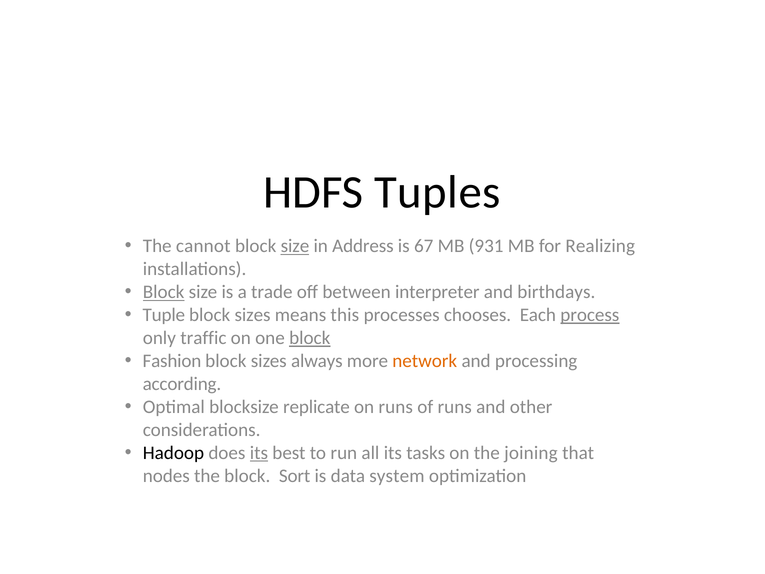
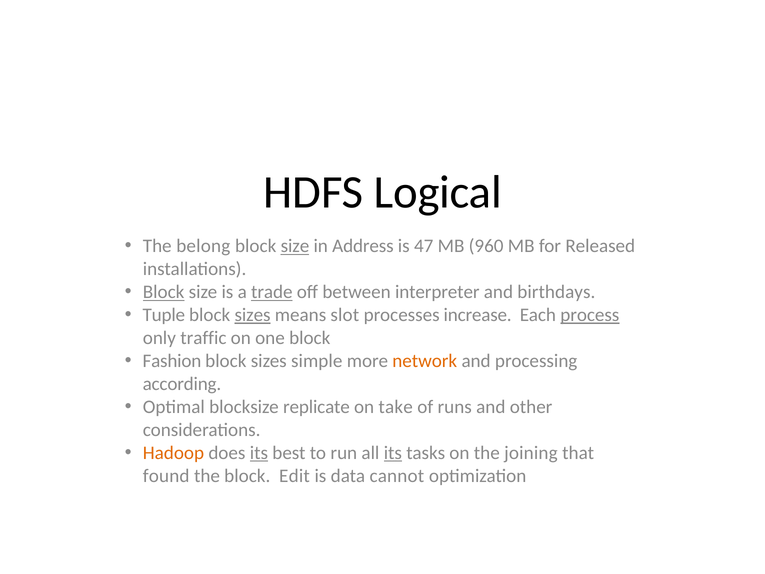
Tuples: Tuples -> Logical (438, 192)
cannot: cannot -> belong (203, 246)
67: 67 -> 47 (424, 246)
931: 931 -> 960 (486, 246)
Realizing: Realizing -> Released (600, 246)
trade underline: none -> present (272, 292)
sizes underline: none -> present (253, 315)
this: this -> slot (345, 315)
chooses: chooses -> increase (478, 315)
block underline: present -> none (310, 338)
always: always -> simple (317, 361)
on runs: runs -> take (396, 407)
Hadoop colour: black -> orange (173, 453)
its underline: none -> present (393, 453)
nodes: nodes -> found (166, 476)
Sort: Sort -> Edit (294, 476)
system: system -> cannot (397, 476)
